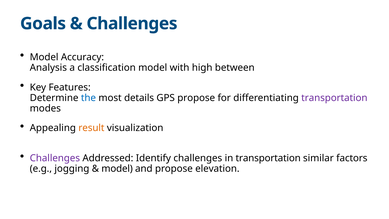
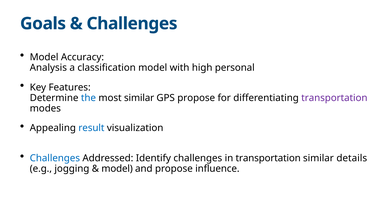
between: between -> personal (235, 68)
most details: details -> similar (139, 98)
result colour: orange -> blue (91, 128)
Challenges colour: purple -> blue (55, 158)
factors: factors -> details (352, 158)
elevation: elevation -> influence (217, 168)
